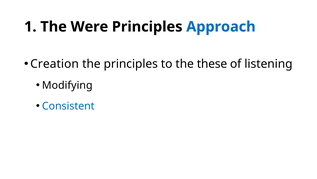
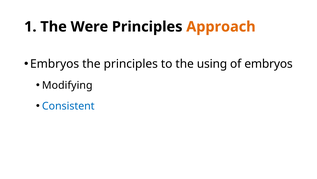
Approach colour: blue -> orange (221, 27)
Creation: Creation -> Embryos (55, 64)
these: these -> using (212, 64)
of listening: listening -> embryos (269, 64)
